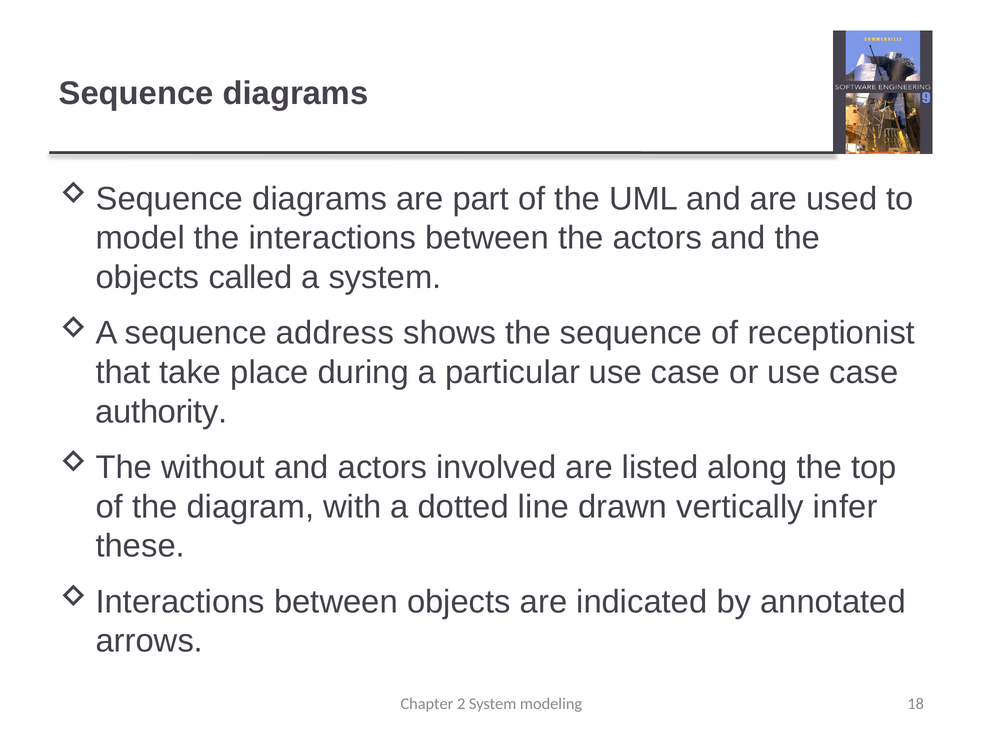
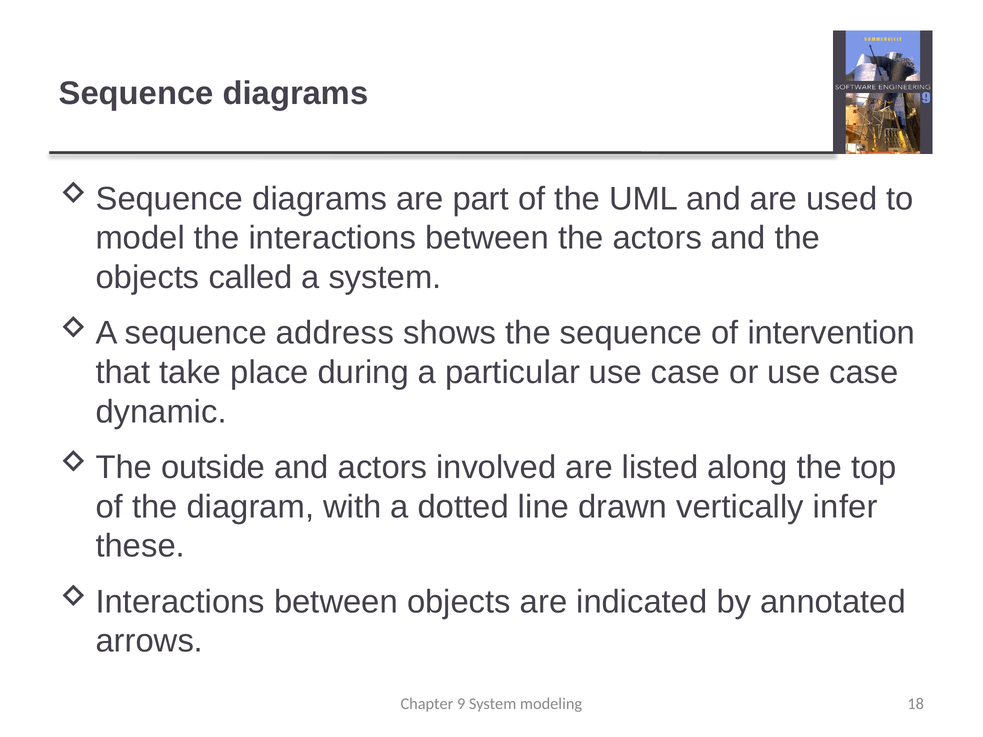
receptionist: receptionist -> intervention (831, 333)
authority: authority -> dynamic (161, 412)
without: without -> outside (213, 468)
2: 2 -> 9 (461, 704)
